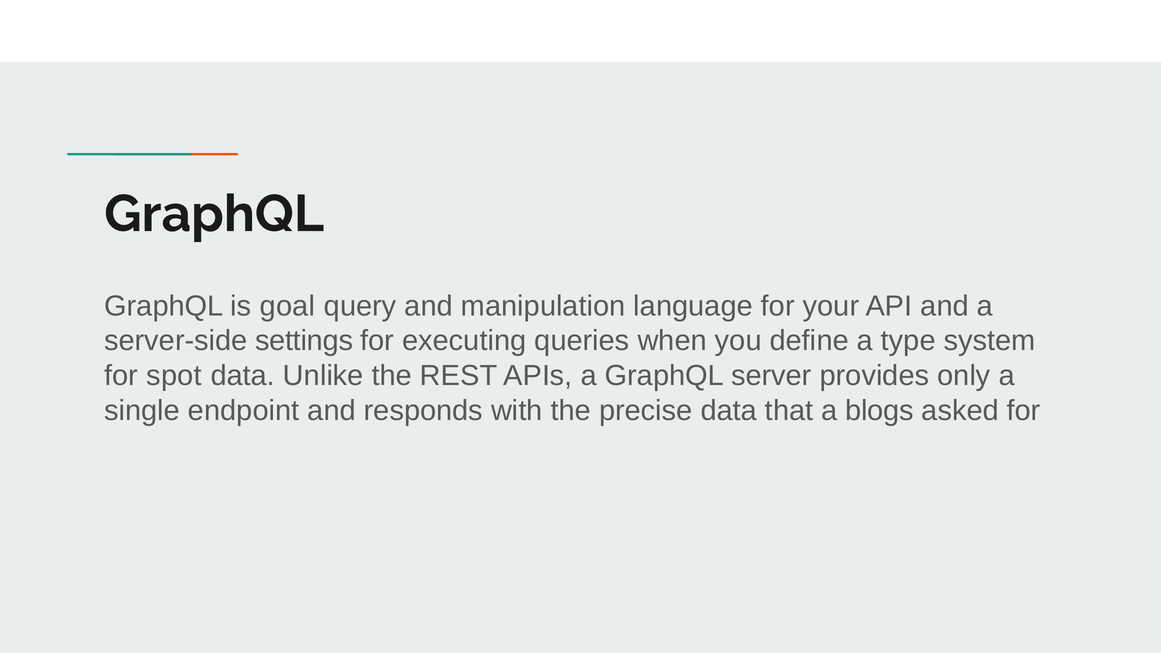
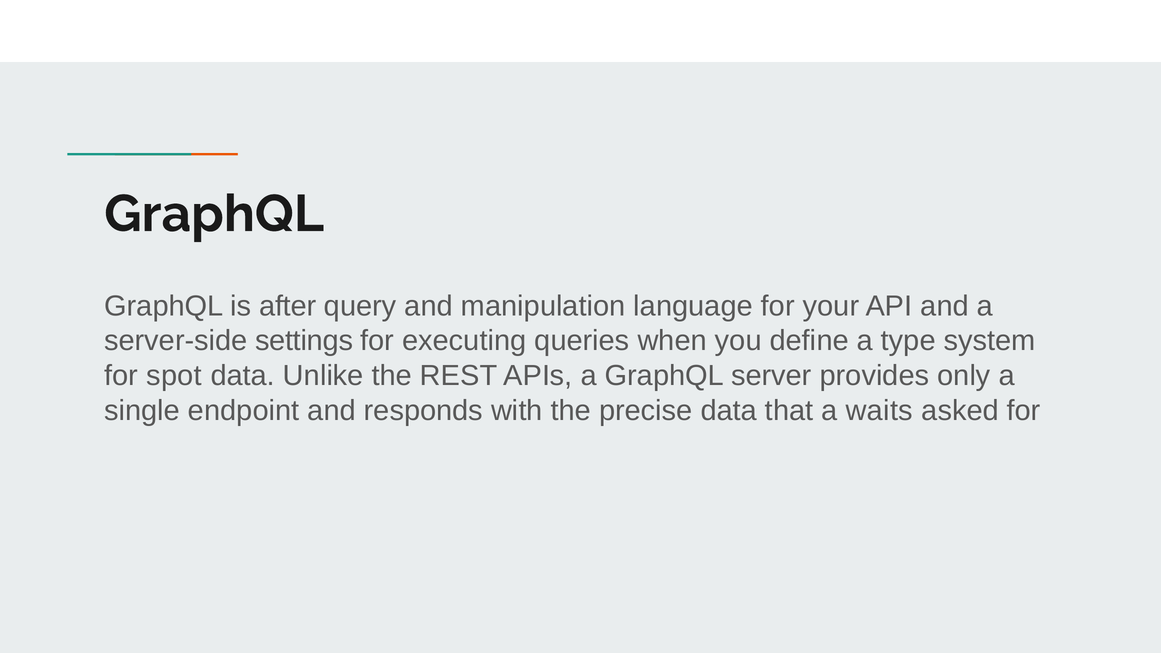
goal: goal -> after (288, 306)
blogs: blogs -> waits (879, 411)
